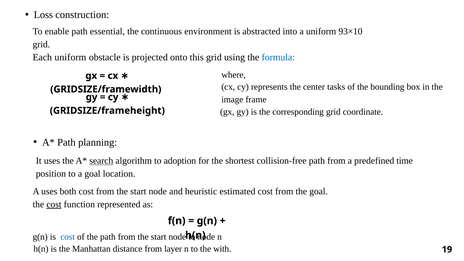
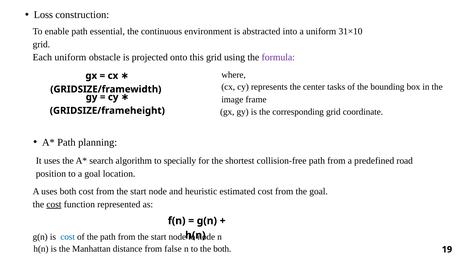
93×10: 93×10 -> 31×10 (350, 31)
formula colour: blue -> purple (278, 57)
search underline: present -> none (101, 161)
adoption: adoption -> specially (180, 161)
time: time -> road (405, 161)
layer: layer -> false (173, 249)
the with: with -> both (222, 249)
